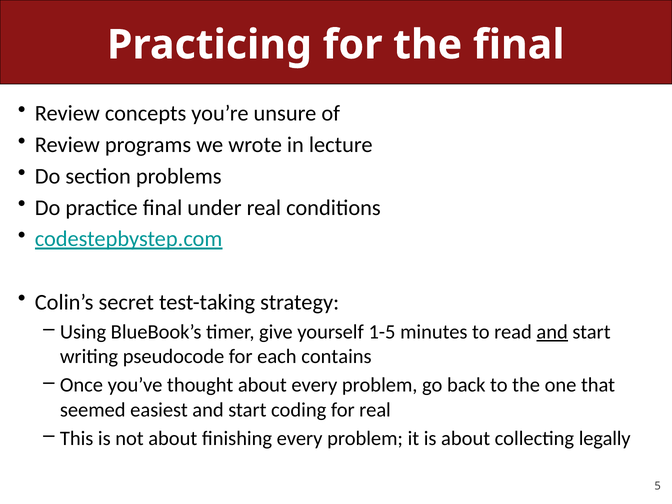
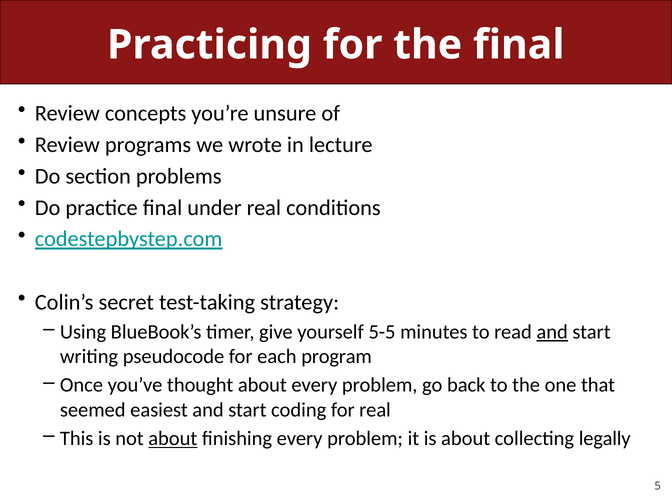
1-5: 1-5 -> 5-5 (382, 332)
contains: contains -> program (337, 356)
about underline: none -> present (173, 439)
